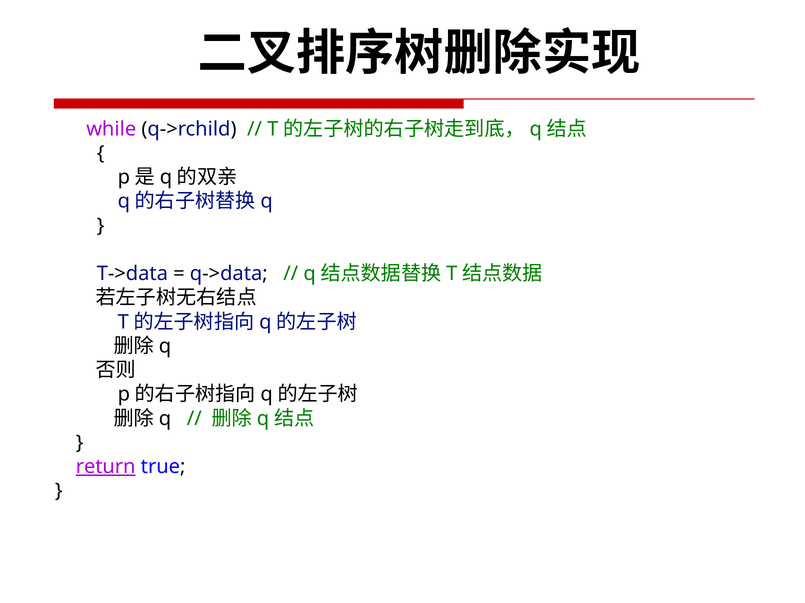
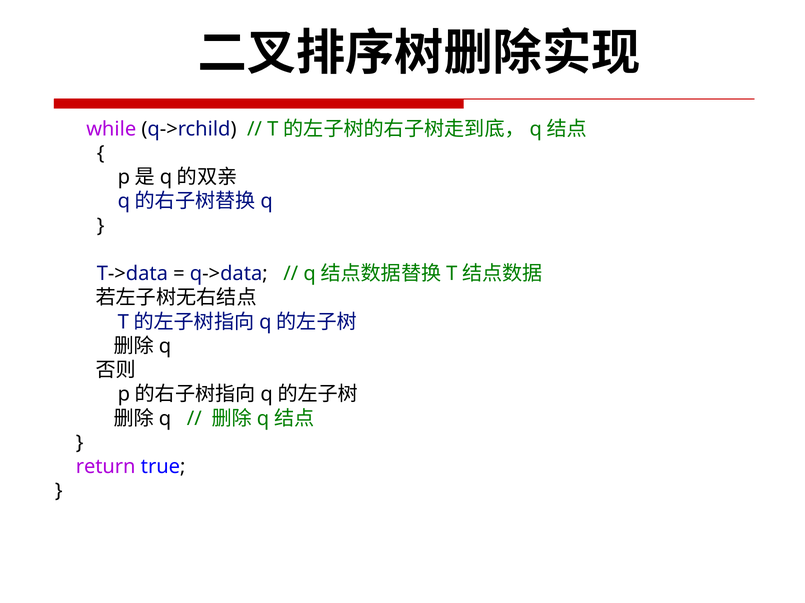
return underline: present -> none (106, 467)
